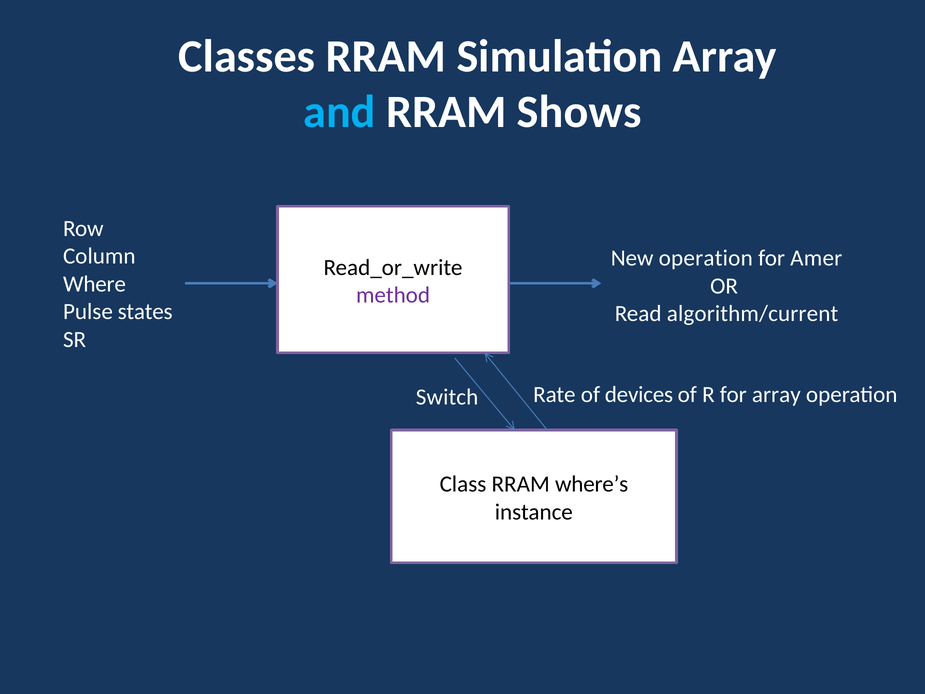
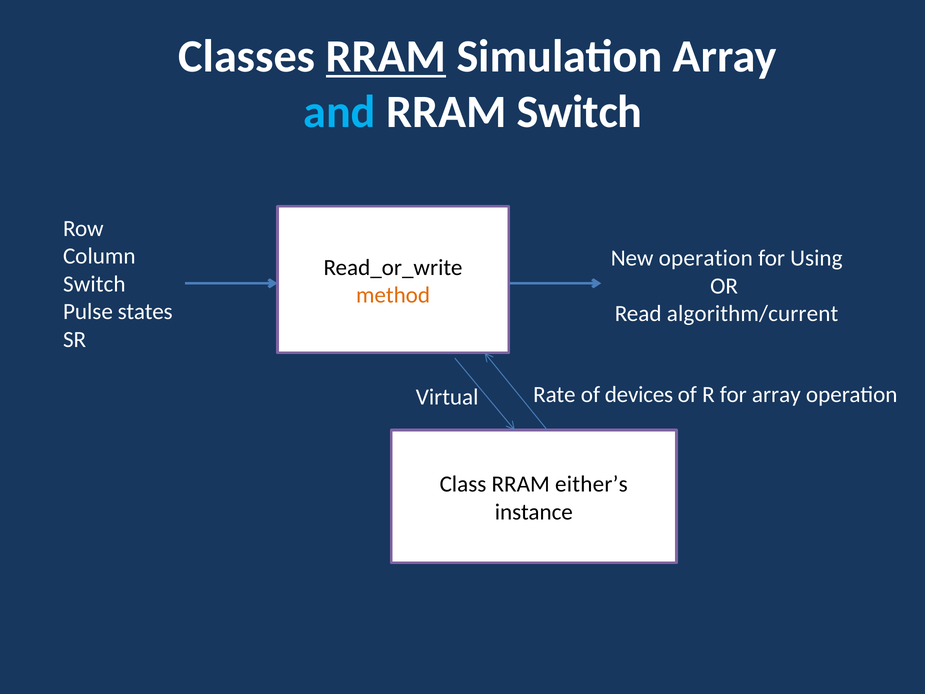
RRAM underline: none -> present (386, 56)
RRAM Shows: Shows -> Switch (579, 112)
Amer: Amer -> Using (816, 258)
Where: Where -> Switch (94, 284)
method colour: purple -> orange (393, 295)
Switch: Switch -> Virtual (447, 397)
where’s: where’s -> either’s (591, 484)
